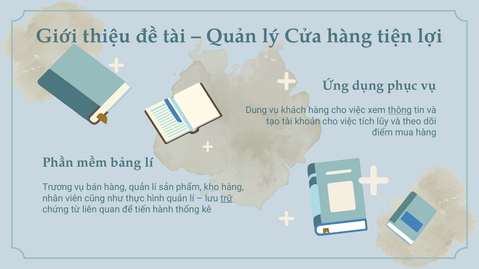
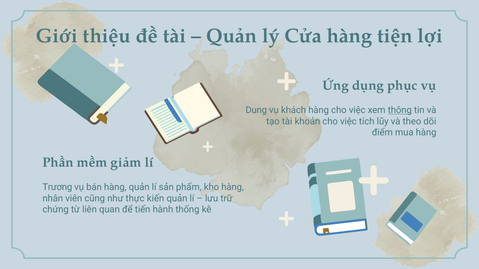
bảng: bảng -> giảm (126, 163)
hình: hình -> kiến (156, 199)
trữ underline: present -> none (226, 199)
